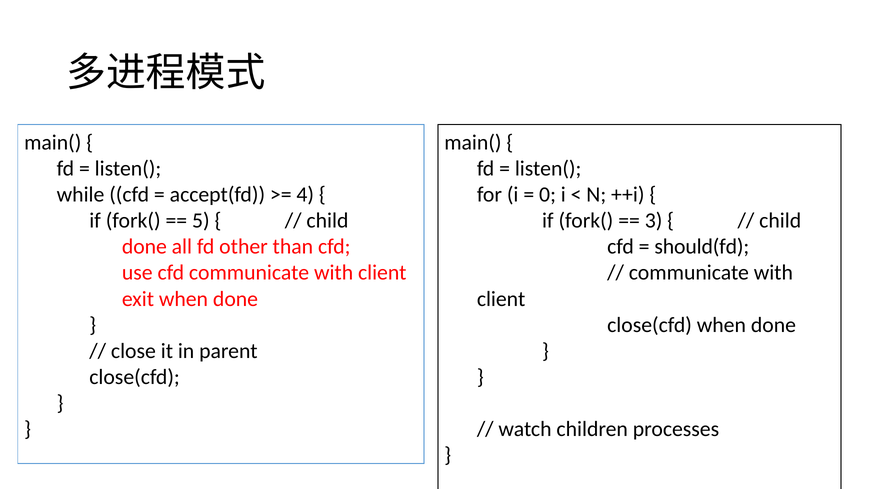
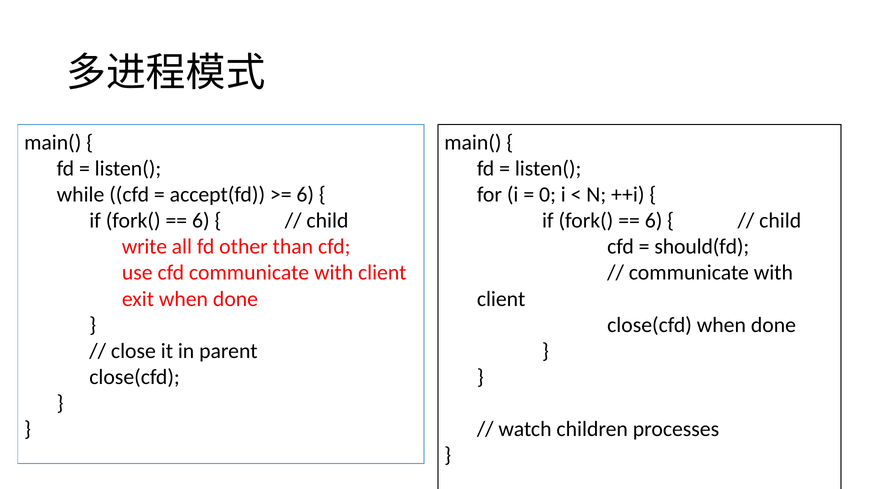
4: 4 -> 6 (305, 194)
5: 5 -> 6 (201, 221)
3: 3 -> 6 (654, 221)
done: done -> write (144, 247)
